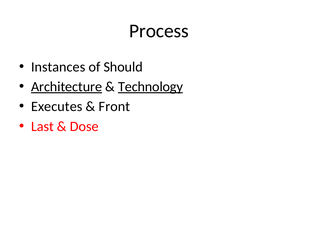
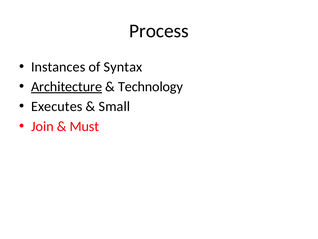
Should: Should -> Syntax (123, 67)
Technology underline: present -> none (151, 87)
Front: Front -> Small (114, 106)
Last: Last -> Join (42, 126)
Dose: Dose -> Must (84, 126)
